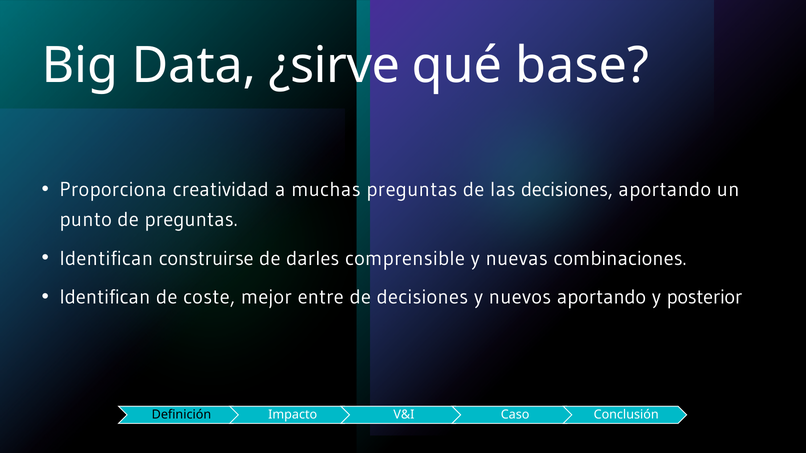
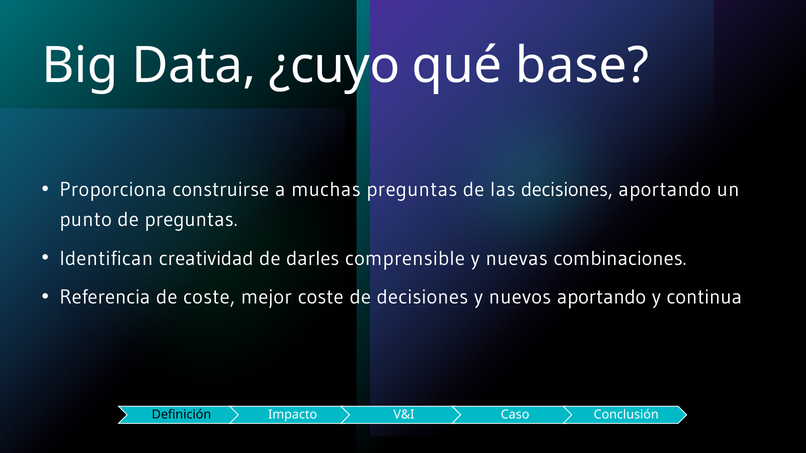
¿sirve: ¿sirve -> ¿cuyo (334, 66)
creatividad: creatividad -> construirse (221, 190)
construirse: construirse -> creatividad (206, 259)
Identifican: Identifican -> Referencia (105, 297)
mejor entre: entre -> coste (321, 297)
posterior: posterior -> continua (704, 297)
